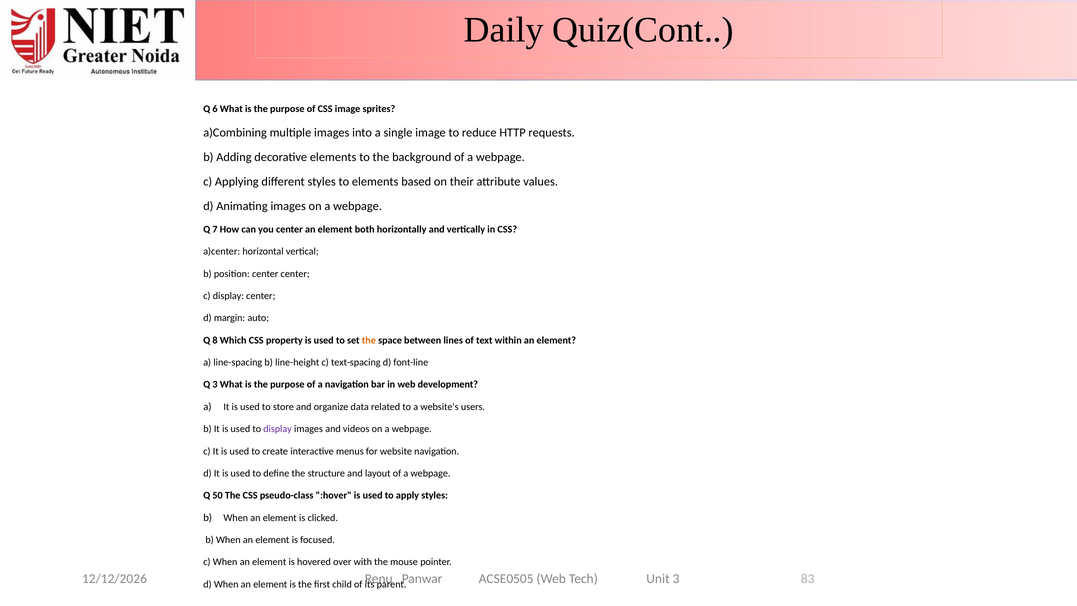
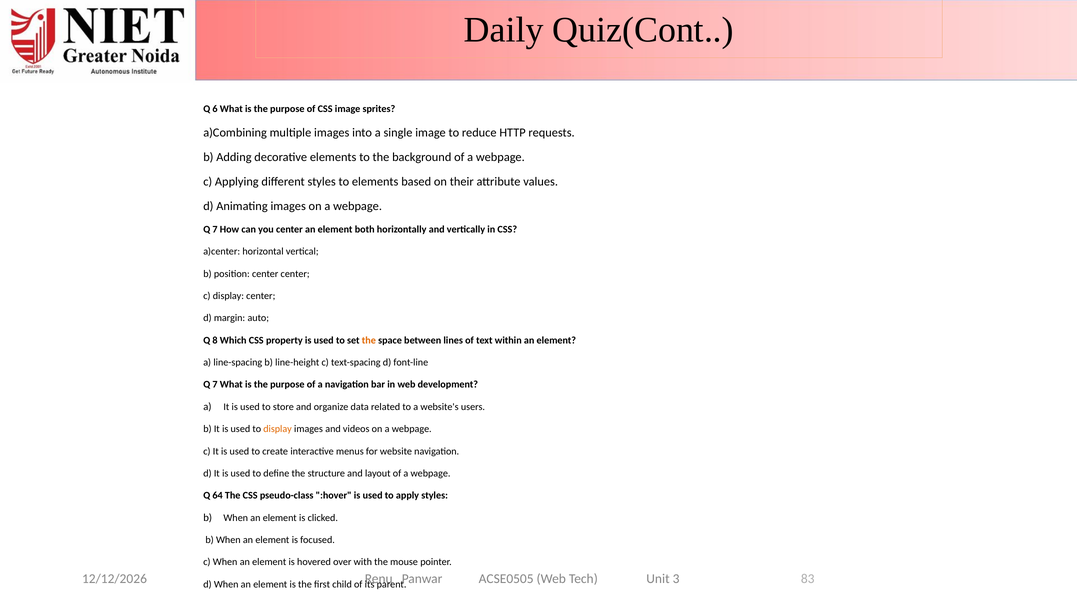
3: 3 -> 7 (215, 385)
display colour: purple -> orange (278, 429)
50: 50 -> 64 (218, 495)
